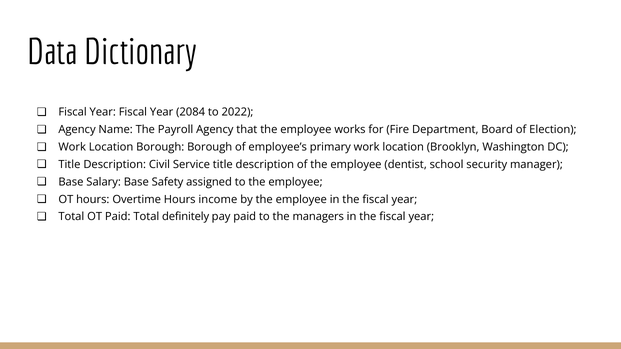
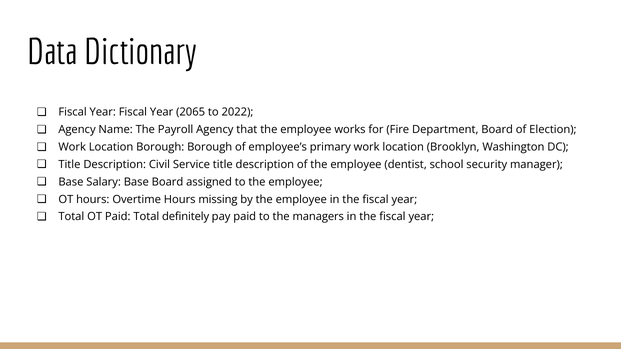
2084: 2084 -> 2065 (191, 112)
Base Safety: Safety -> Board (167, 182)
income: income -> missing (218, 199)
